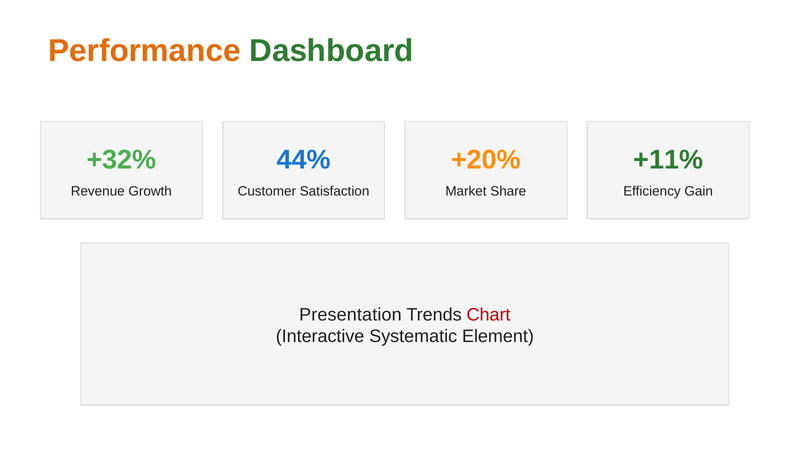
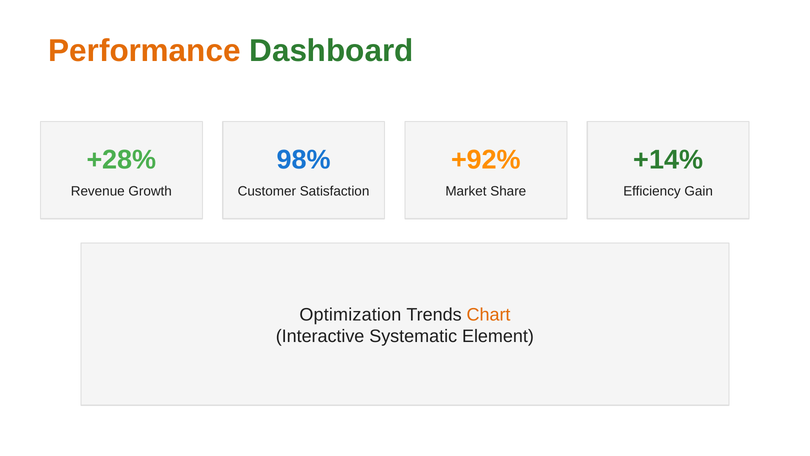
+32%: +32% -> +28% (121, 160)
44%: 44% -> 98% (304, 160)
+20%: +20% -> +92% (486, 160)
+11%: +11% -> +14% (668, 160)
Presentation: Presentation -> Optimization (350, 314)
Chart colour: red -> orange (489, 314)
